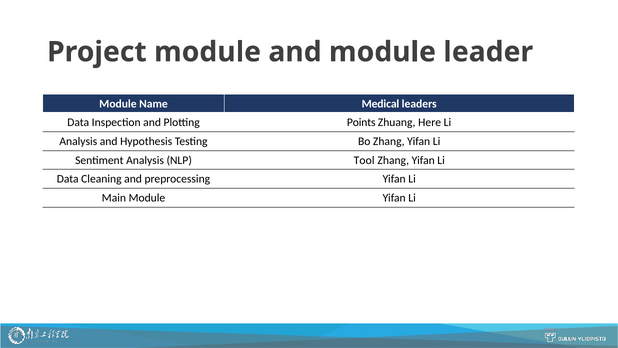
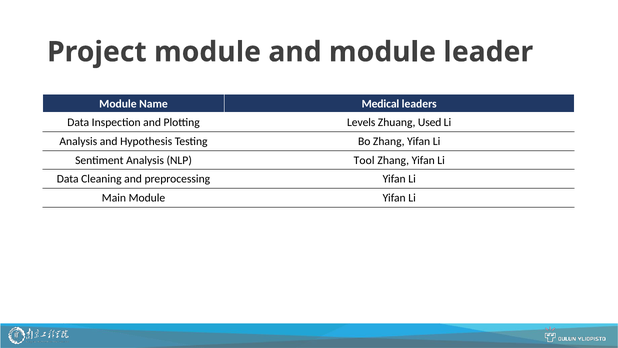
Points: Points -> Levels (361, 122)
Here: Here -> Used (430, 122)
